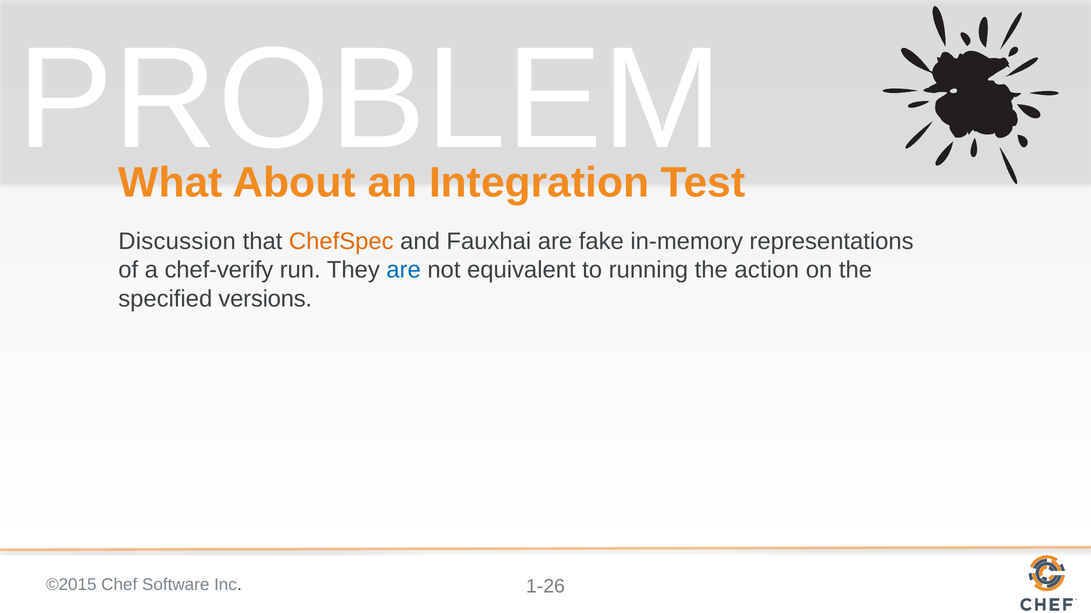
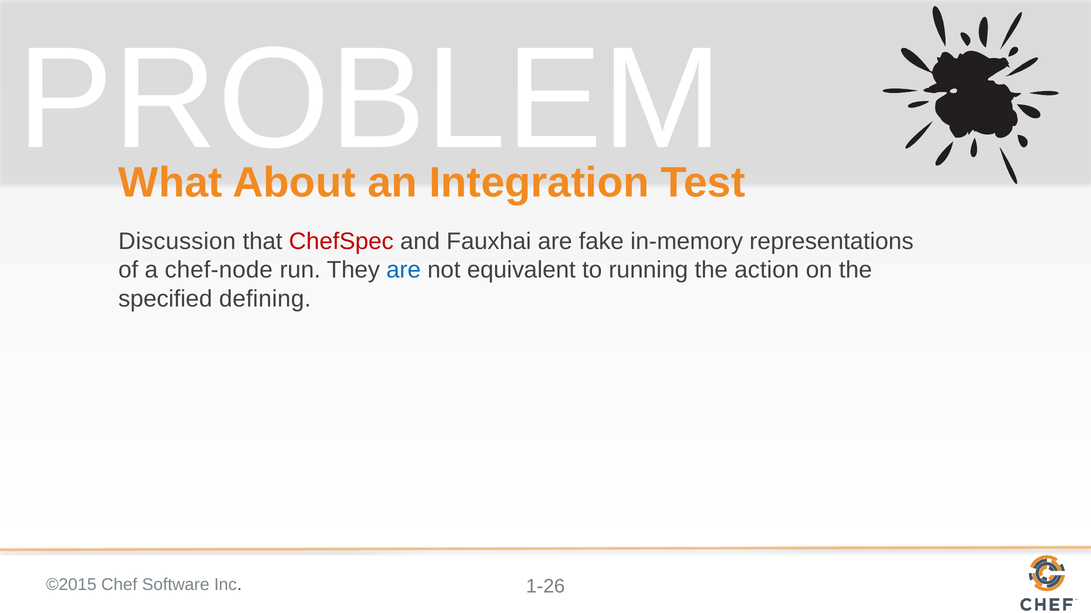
ChefSpec colour: orange -> red (341, 242)
chef-verify: chef-verify -> chef-node (219, 270)
versions: versions -> defining (265, 299)
